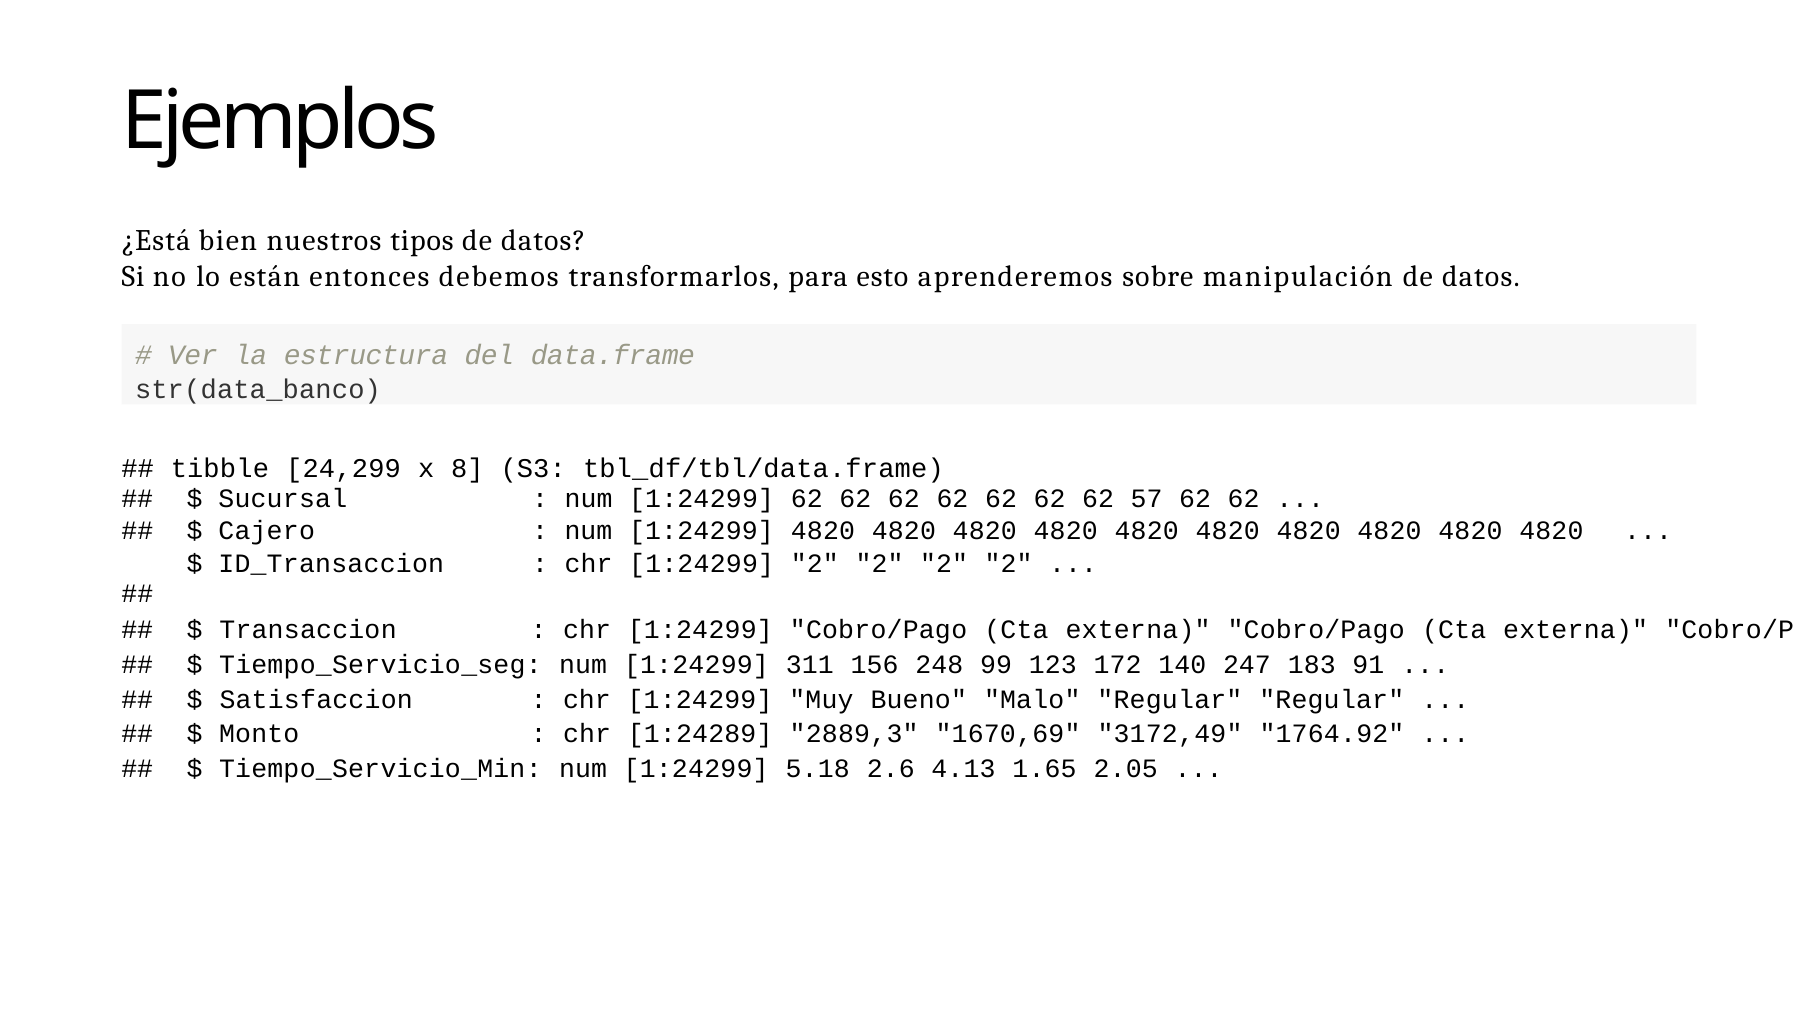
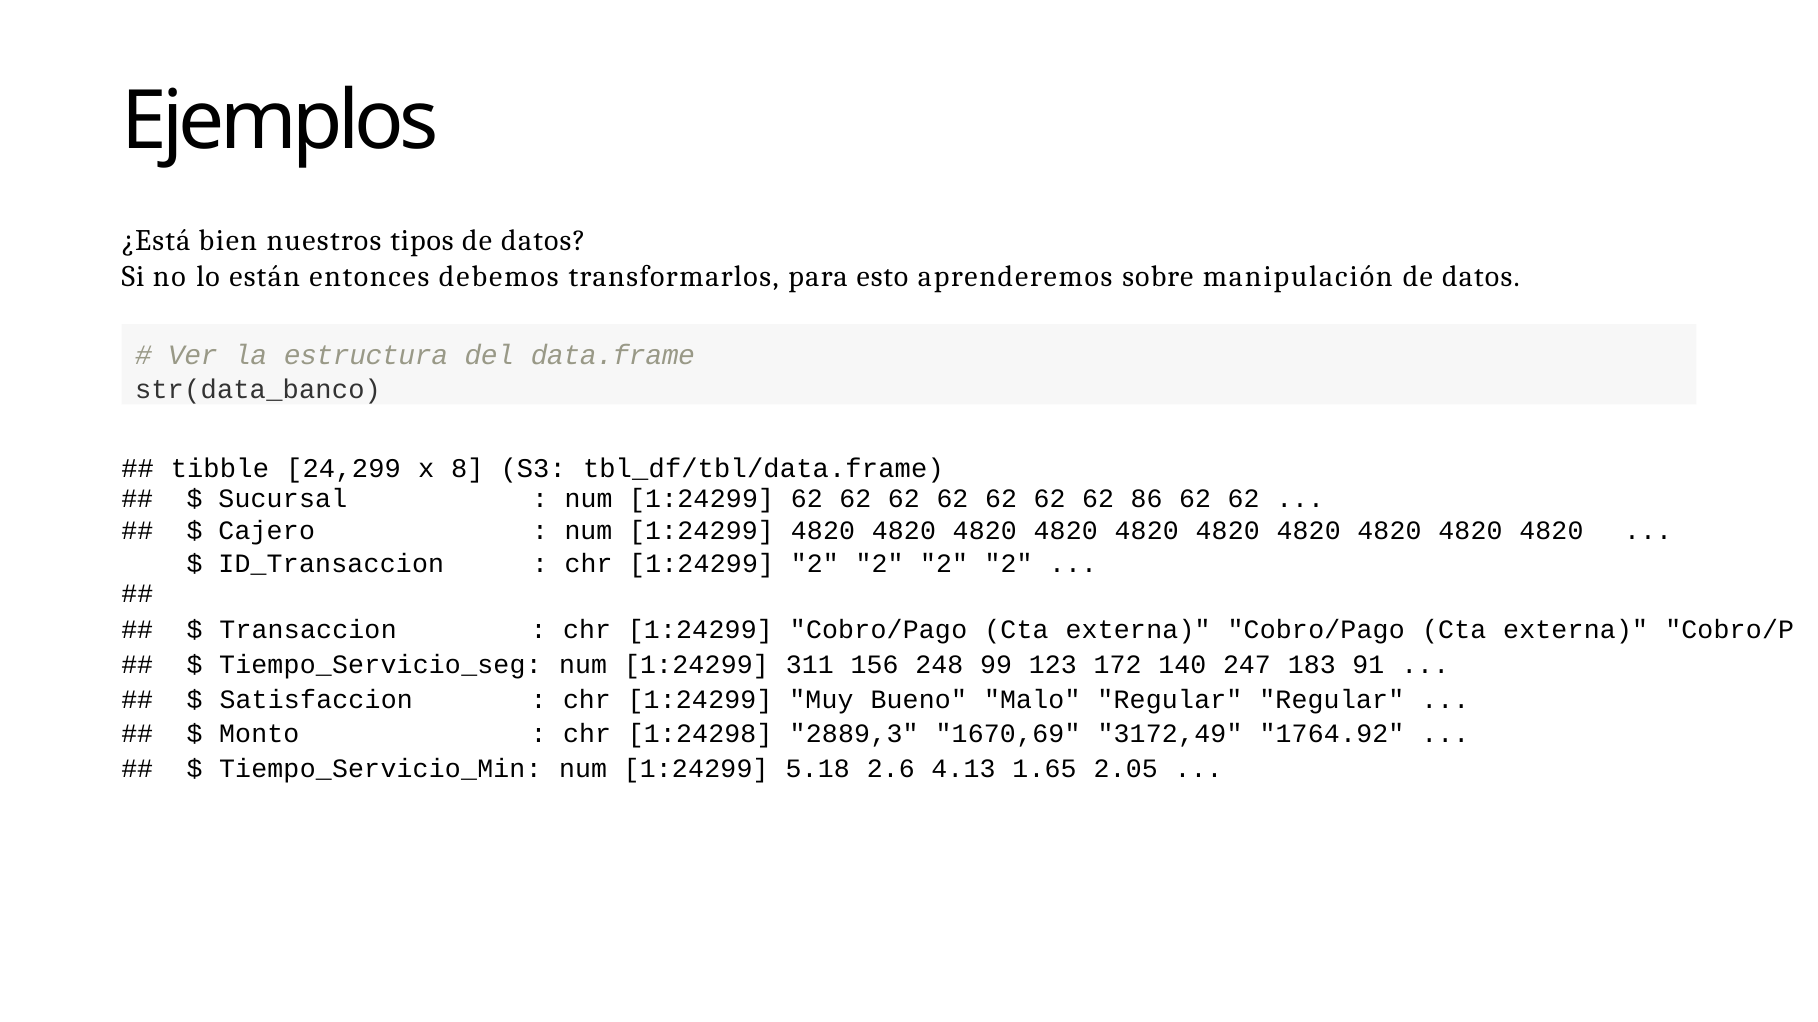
57: 57 -> 86 (1147, 499)
1:24289: 1:24289 -> 1:24298 (700, 735)
